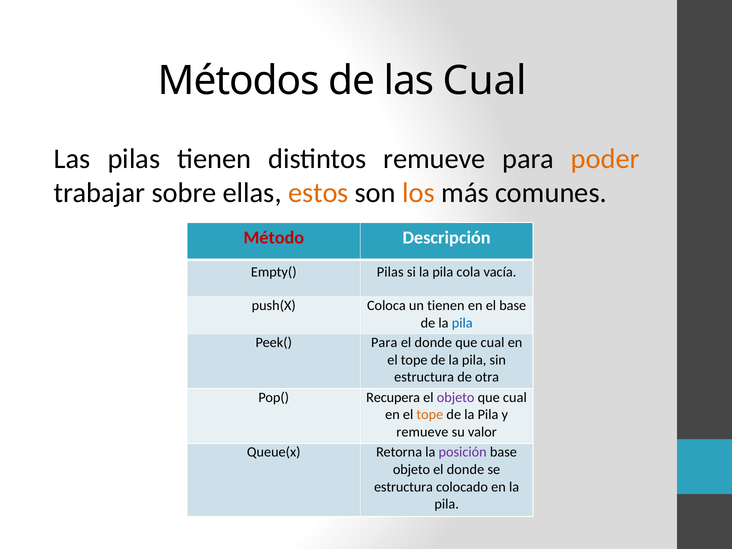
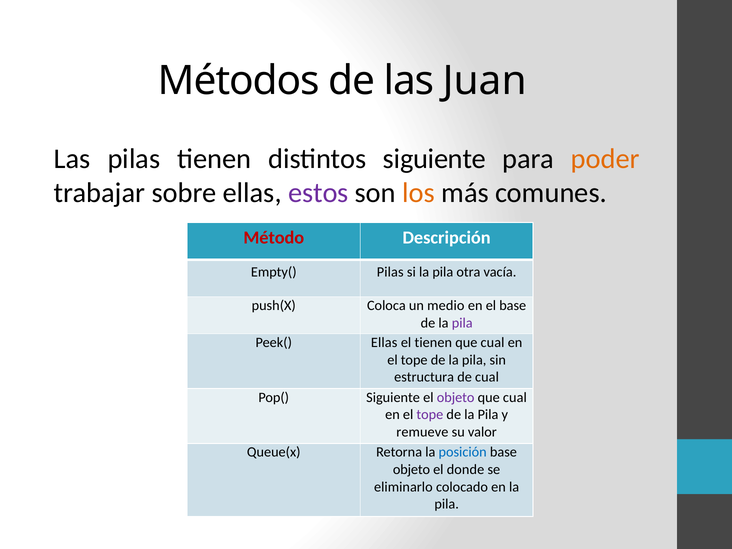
las Cual: Cual -> Juan (485, 81)
distintos remueve: remueve -> siguiente (434, 159)
estos colour: orange -> purple (318, 193)
cola: cola -> otra (468, 272)
un tienen: tienen -> medio (446, 306)
pila colour: blue -> purple (462, 323)
Peek( Para: Para -> Ellas (384, 343)
donde: donde -> tienen (433, 343)
de otra: otra -> cual (487, 377)
Pop( Recupera: Recupera -> Siguiente (393, 397)
tope colour: orange -> purple (430, 415)
posición colour: purple -> blue (463, 452)
estructura: estructura -> eliminarlo (403, 487)
